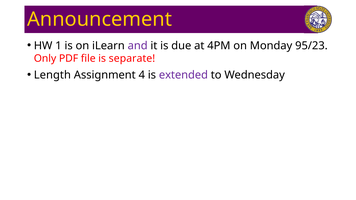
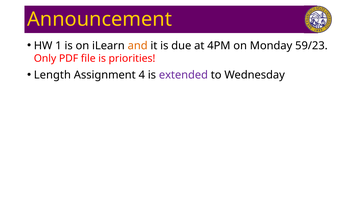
and colour: purple -> orange (138, 46)
95/23: 95/23 -> 59/23 (311, 46)
separate: separate -> priorities (132, 59)
